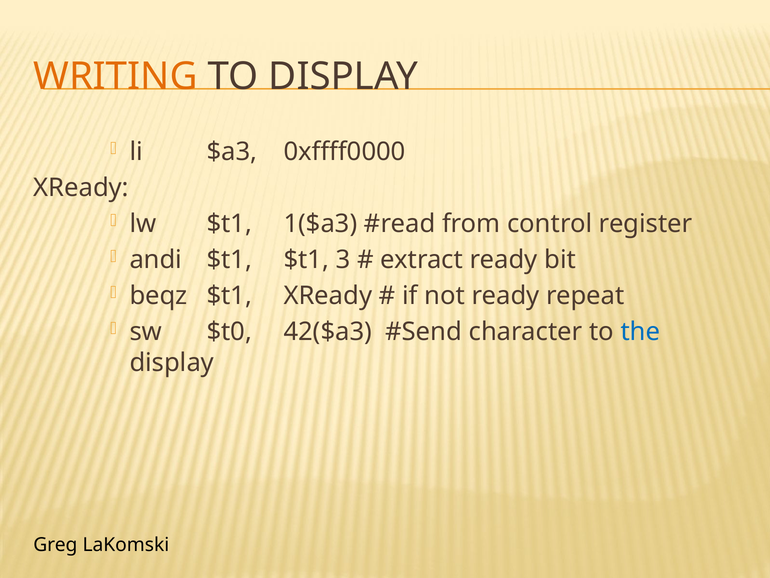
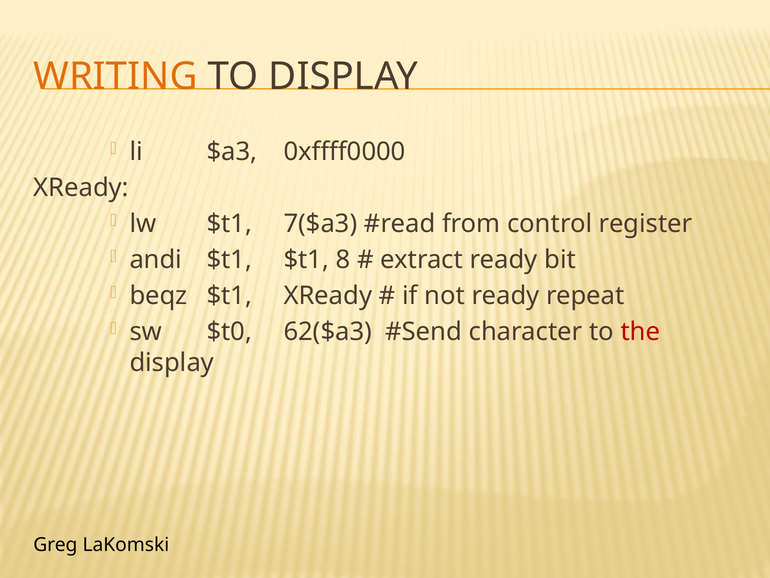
1($a3: 1($a3 -> 7($a3 (320, 224)
3: 3 -> 8 (343, 260)
42($a3: 42($a3 -> 62($a3 (328, 331)
the colour: blue -> red (640, 331)
